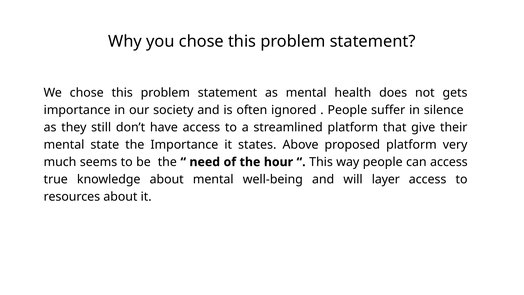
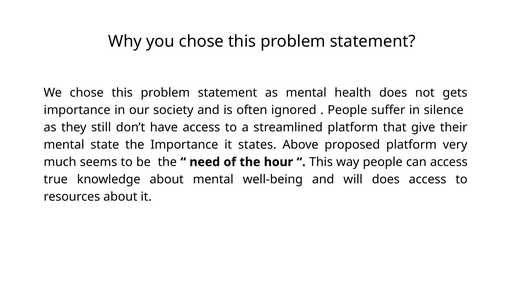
will layer: layer -> does (386, 179)
